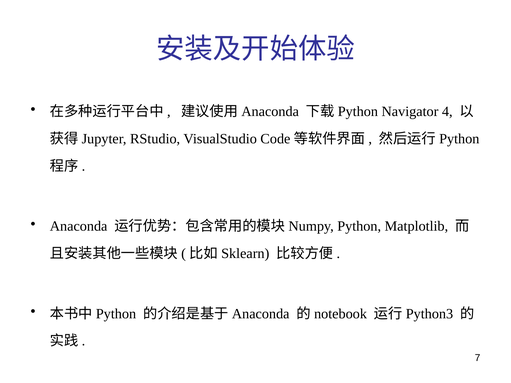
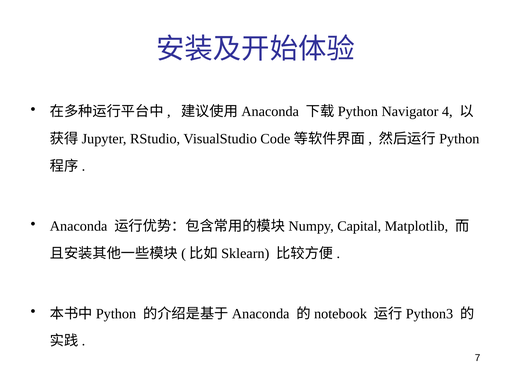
Python: Python -> Capital (359, 226)
